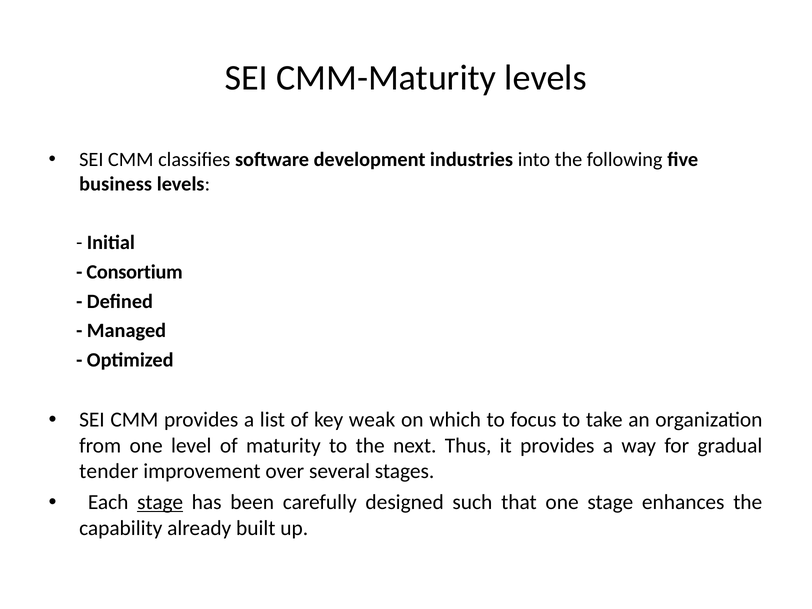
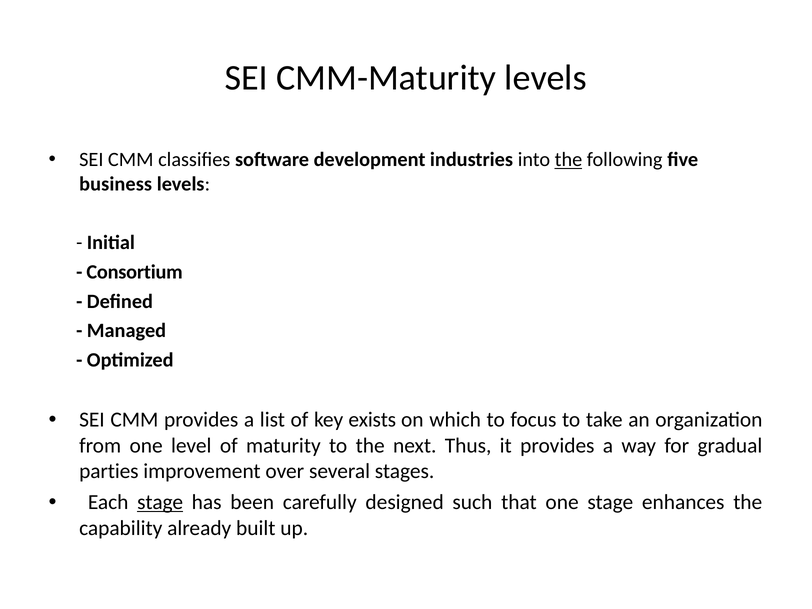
the underline: none -> present (568, 160)
weak: weak -> exists (372, 420)
tender: tender -> parties (109, 471)
